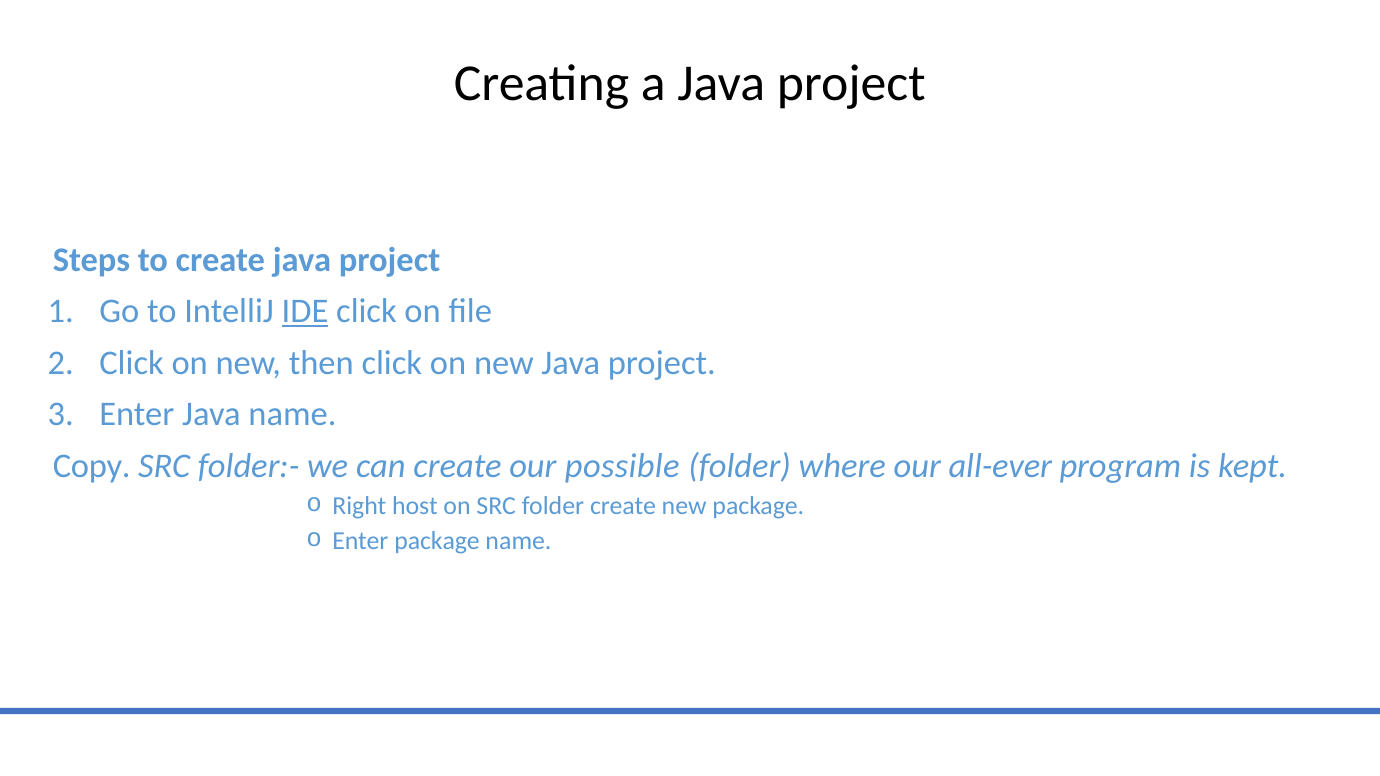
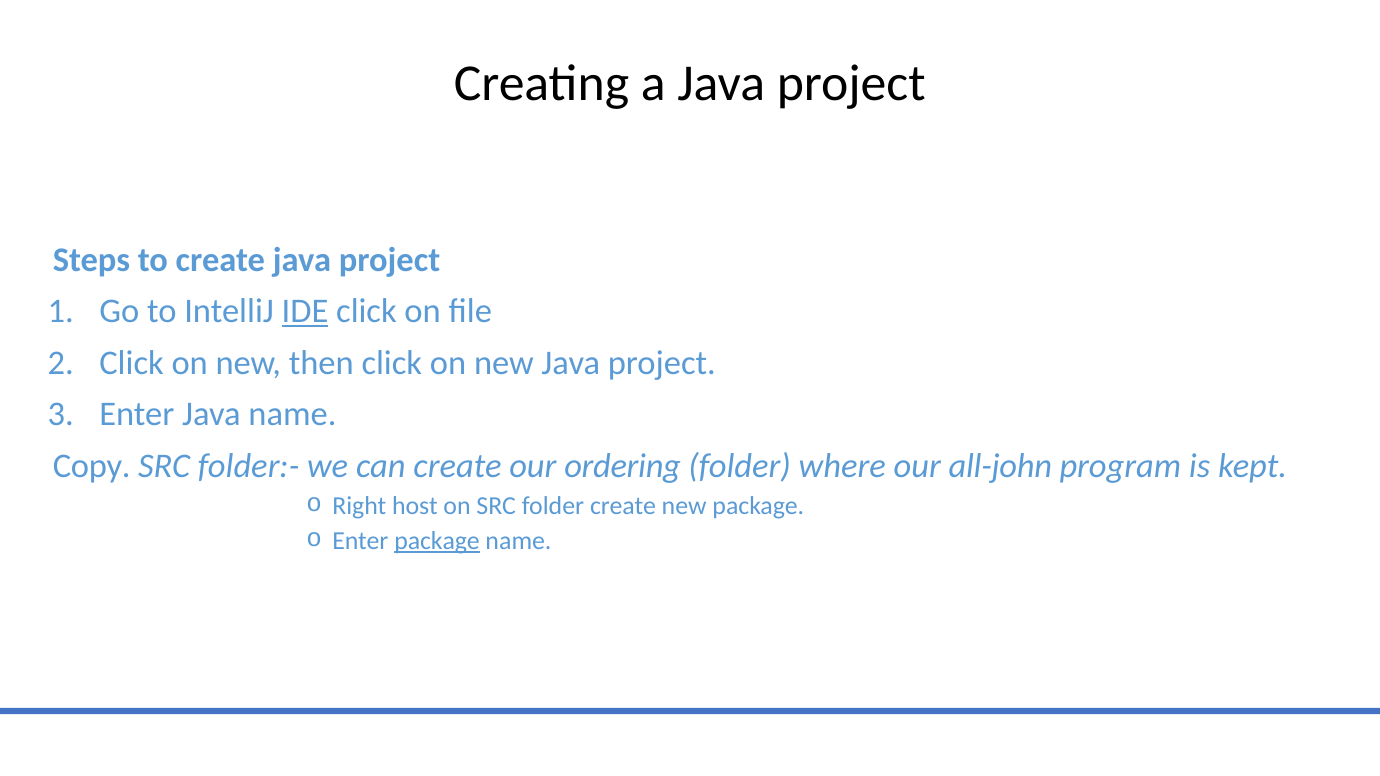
possible: possible -> ordering (623, 466)
all-ever: all-ever -> all-john (1000, 466)
package underline: none -> present (437, 541)
